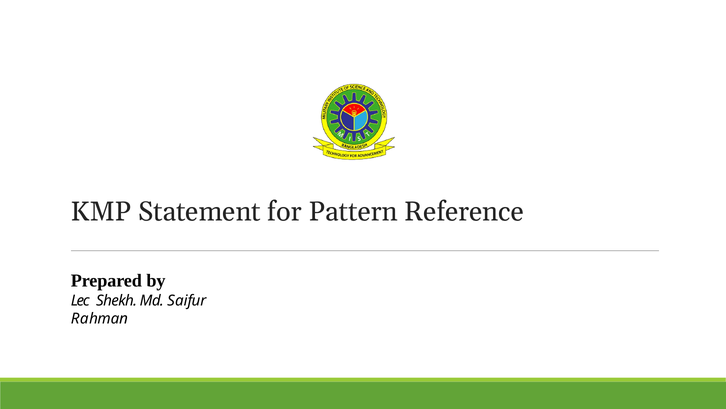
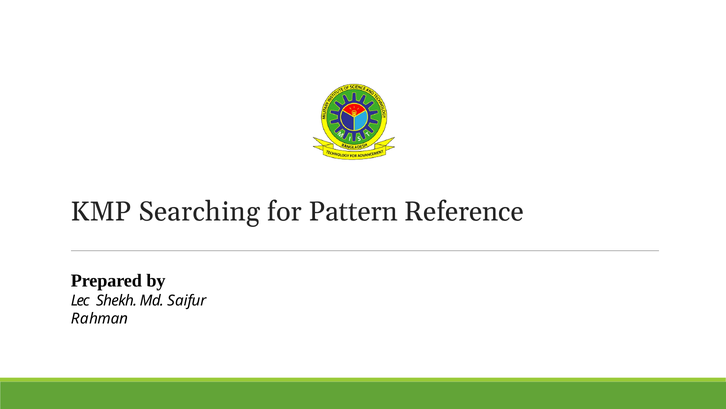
Statement: Statement -> Searching (199, 212)
